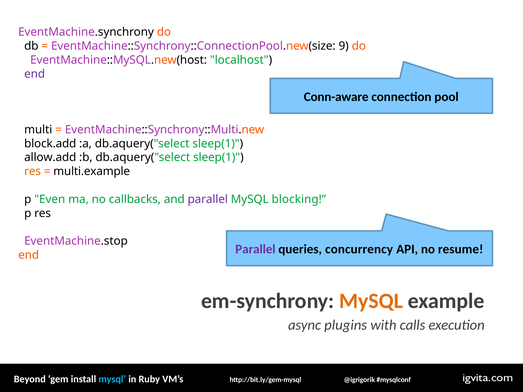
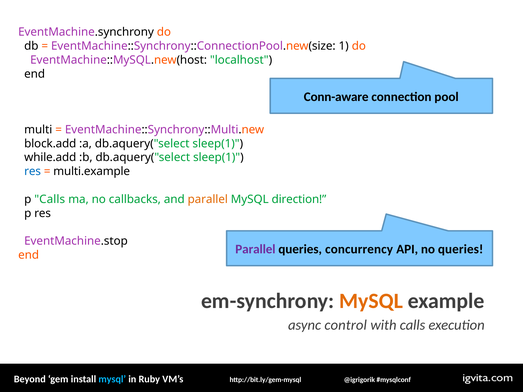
9: 9 -> 1 (344, 46)
end colour: purple -> black (35, 74)
allow.add: allow.add -> while.add (50, 158)
res colour: orange -> blue (33, 172)
p Even: Even -> Calls (50, 199)
parallel colour: purple -> orange (208, 199)
blocking: blocking -> direction (299, 199)
no resume: resume -> queries (461, 249)
plugins: plugins -> control (346, 325)
